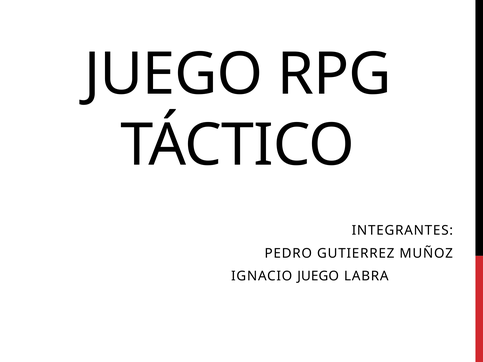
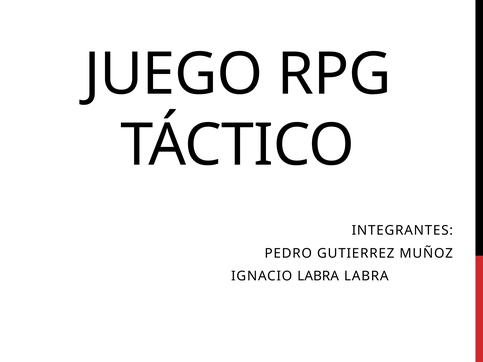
IGNACIO JUEGO: JUEGO -> LABRA (318, 276)
